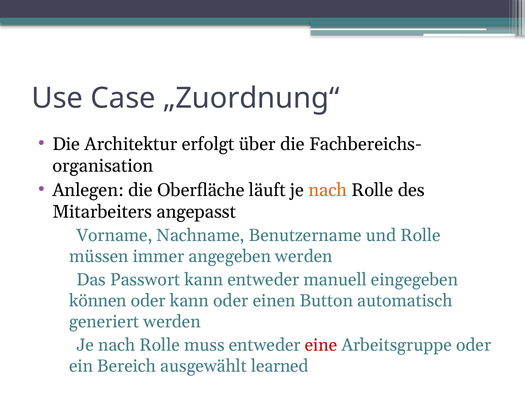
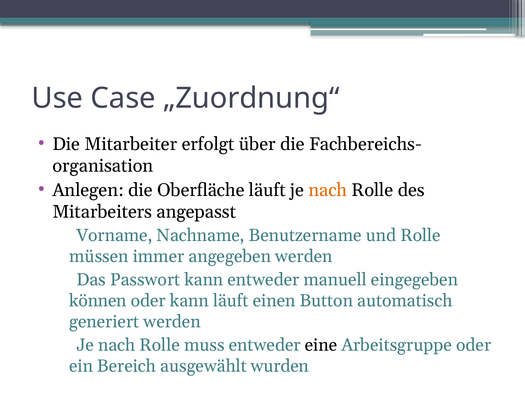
Architektur: Architektur -> Mitarbeiter (131, 144)
kann oder: oder -> läuft (231, 301)
eine colour: red -> black (321, 345)
learned: learned -> wurden (280, 366)
